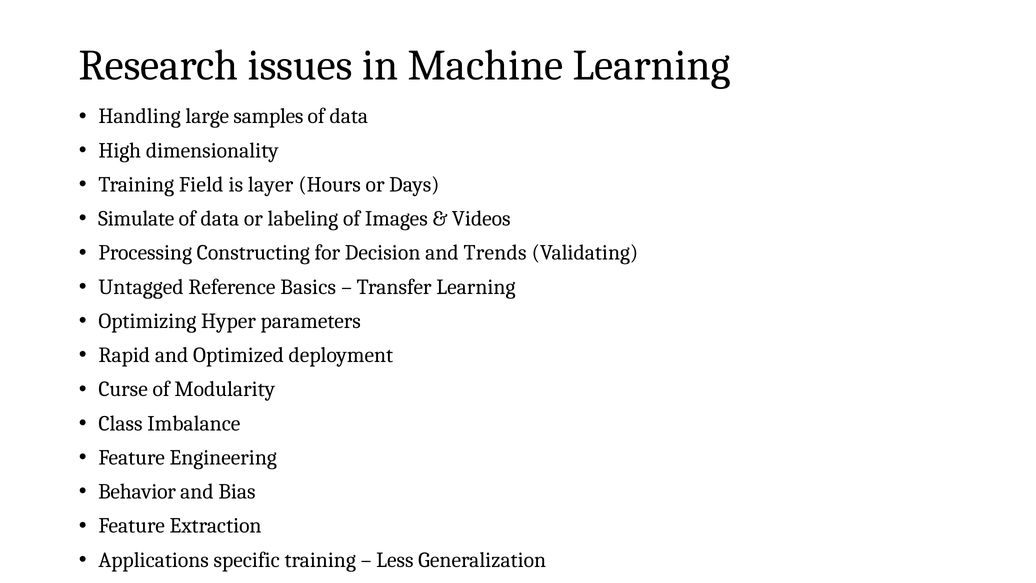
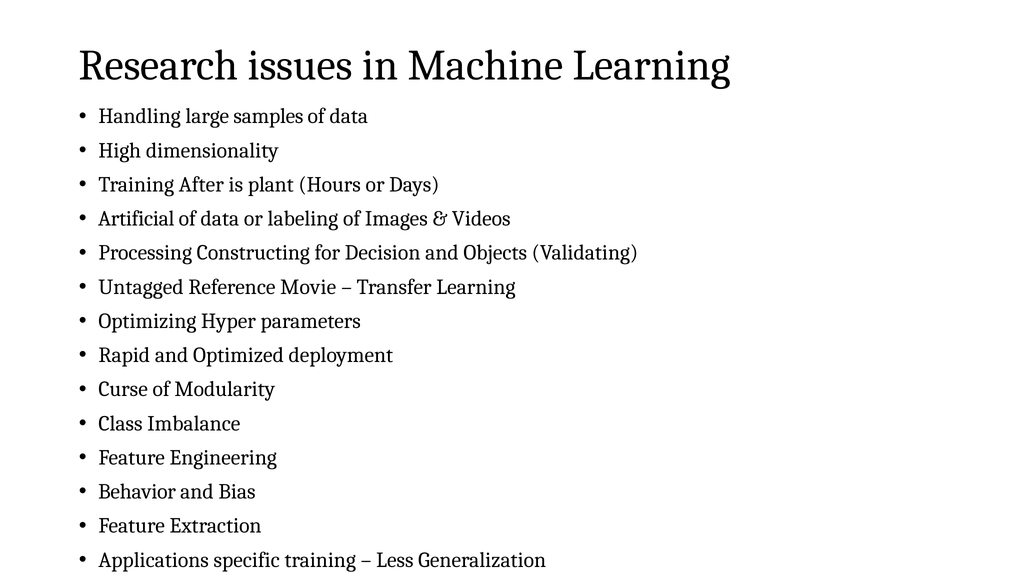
Field: Field -> After (201, 185)
layer: layer -> plant (271, 185)
Simulate: Simulate -> Artificial (136, 219)
Trends: Trends -> Objects (495, 253)
Basics: Basics -> Movie (308, 287)
